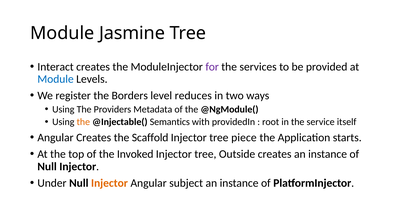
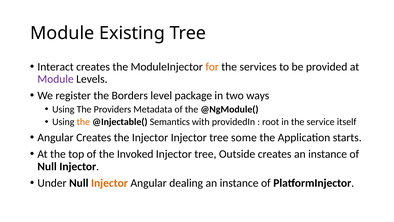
Jasmine: Jasmine -> Existing (132, 33)
for colour: purple -> orange (212, 67)
Module colour: blue -> purple (56, 79)
reduces: reduces -> package (193, 95)
the Scaffold: Scaffold -> Injector (150, 137)
piece: piece -> some (244, 137)
subject: subject -> dealing (186, 183)
